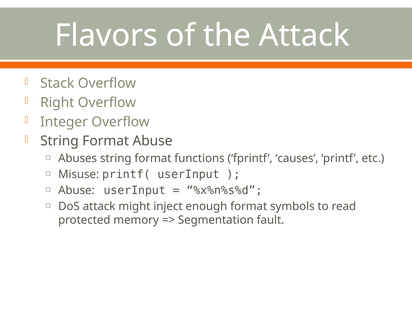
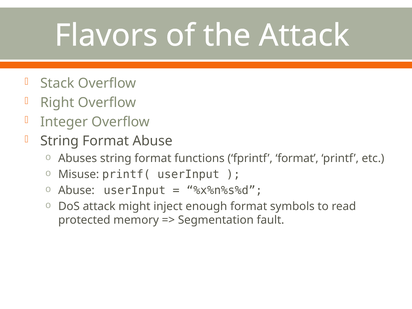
fprintf causes: causes -> format (297, 158)
